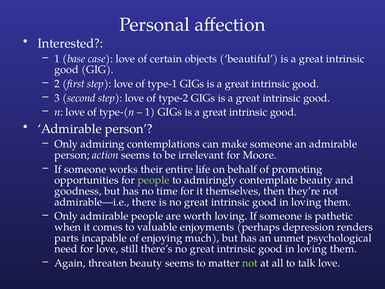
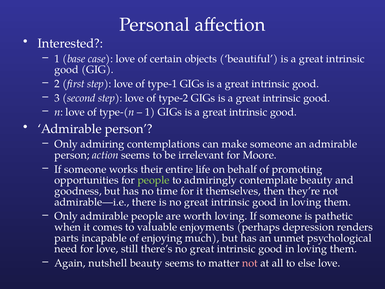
threaten: threaten -> nutshell (108, 263)
not colour: light green -> pink (250, 263)
talk: talk -> else (307, 263)
